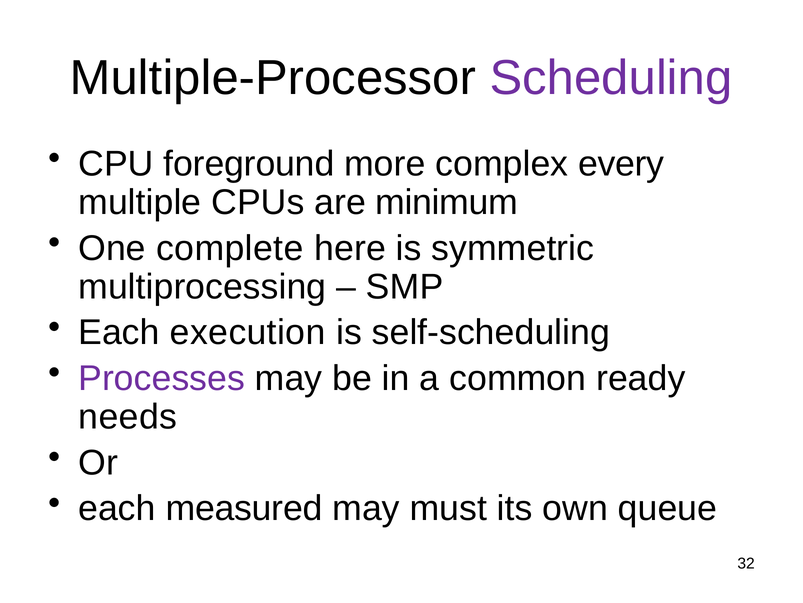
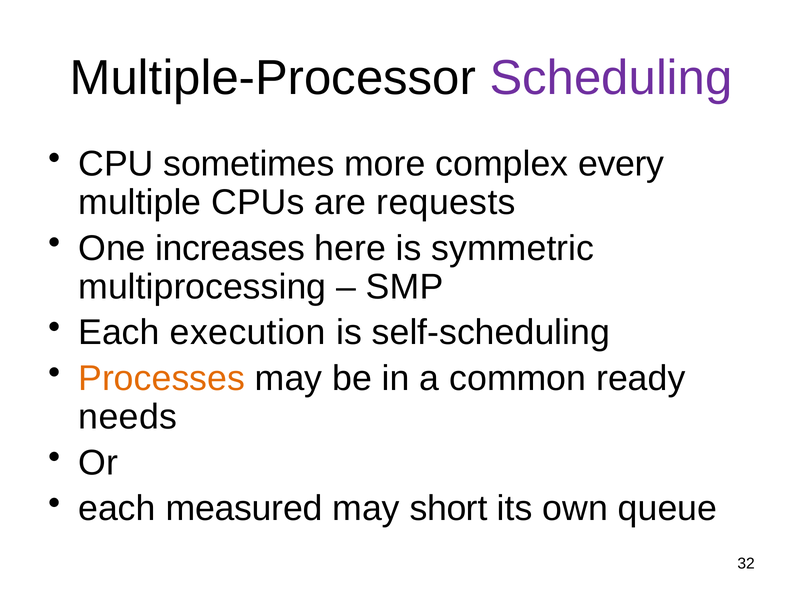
foreground: foreground -> sometimes (249, 164)
minimum: minimum -> requests (446, 202)
complete: complete -> increases (230, 248)
Processes colour: purple -> orange (162, 378)
must: must -> short (448, 508)
